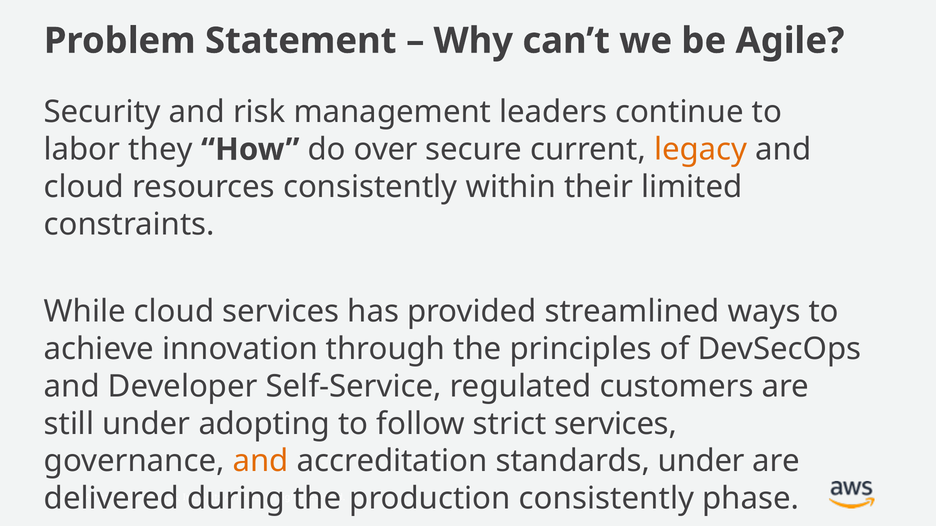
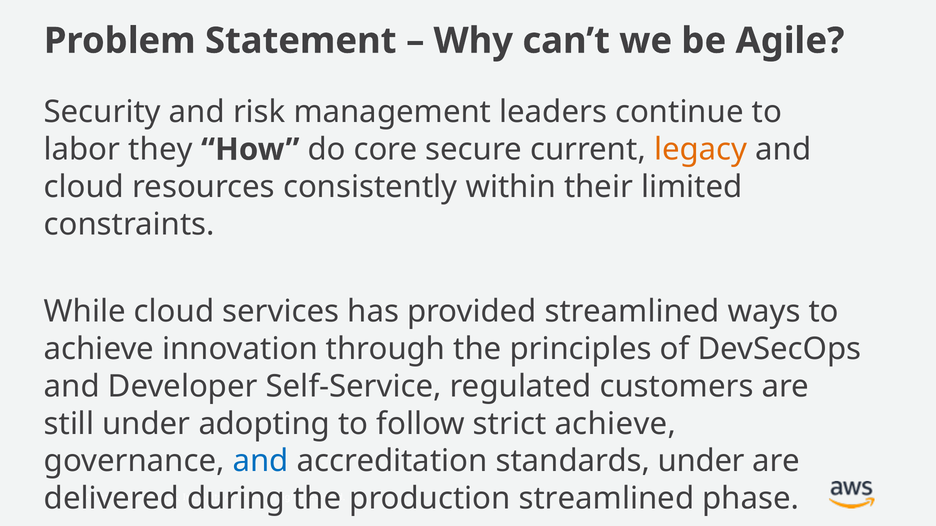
over: over -> core (386, 150)
strict services: services -> achieve (615, 424)
and colour: orange -> blue (261, 462)
production consistently: consistently -> streamlined (606, 499)
